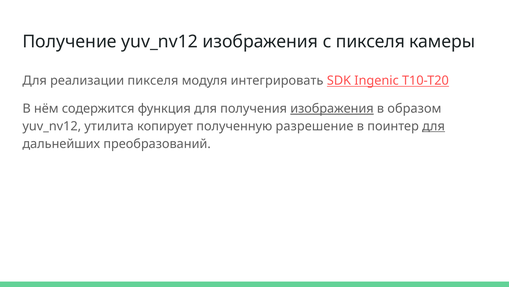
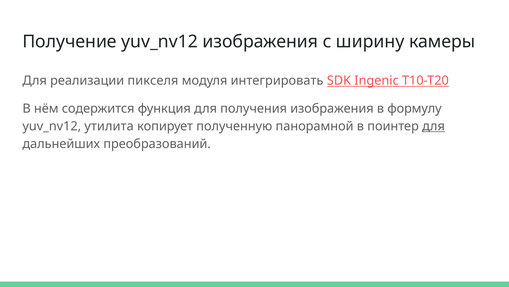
с пикселя: пикселя -> ширину (370, 42)
изображения underline: present -> none (332, 108)
образом: образом -> формулу (414, 108)
разрешение: разрешение -> панорамной (315, 126)
